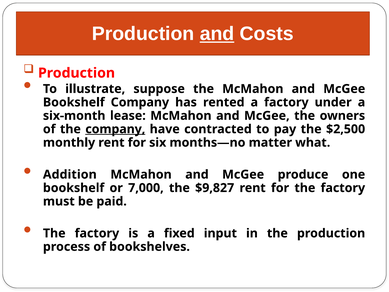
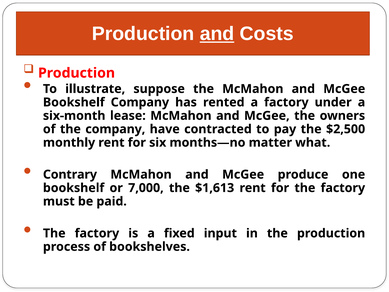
company underline: present -> none (115, 129)
Addition: Addition -> Contrary (70, 174)
$9,827: $9,827 -> $1,613 (215, 188)
